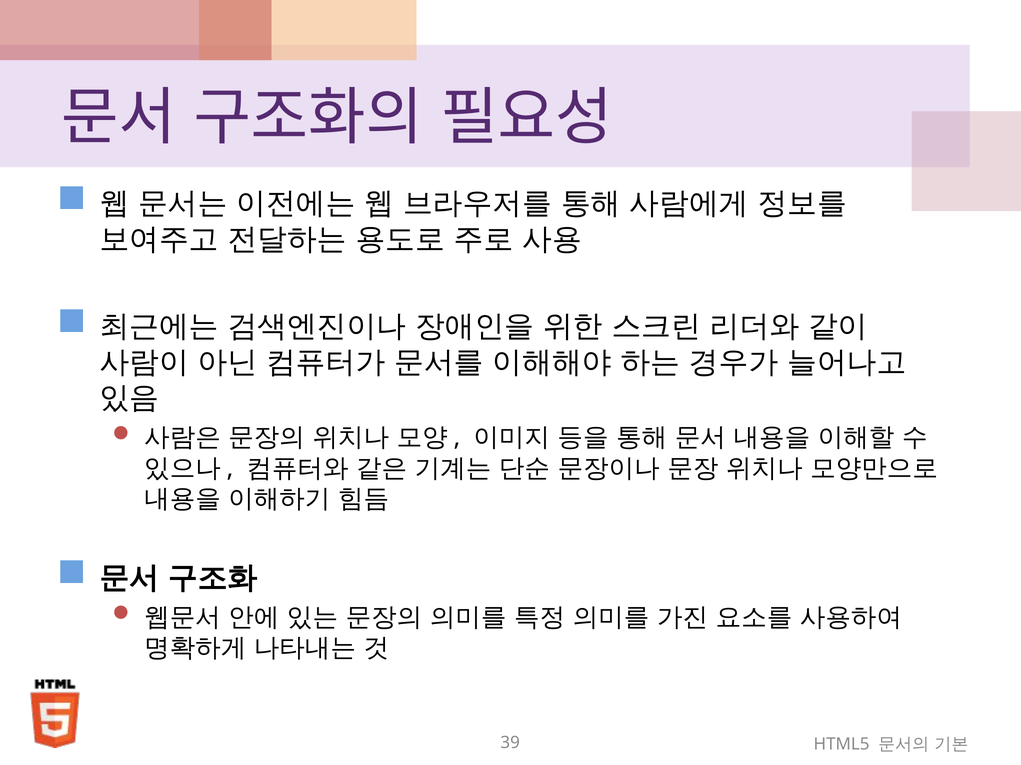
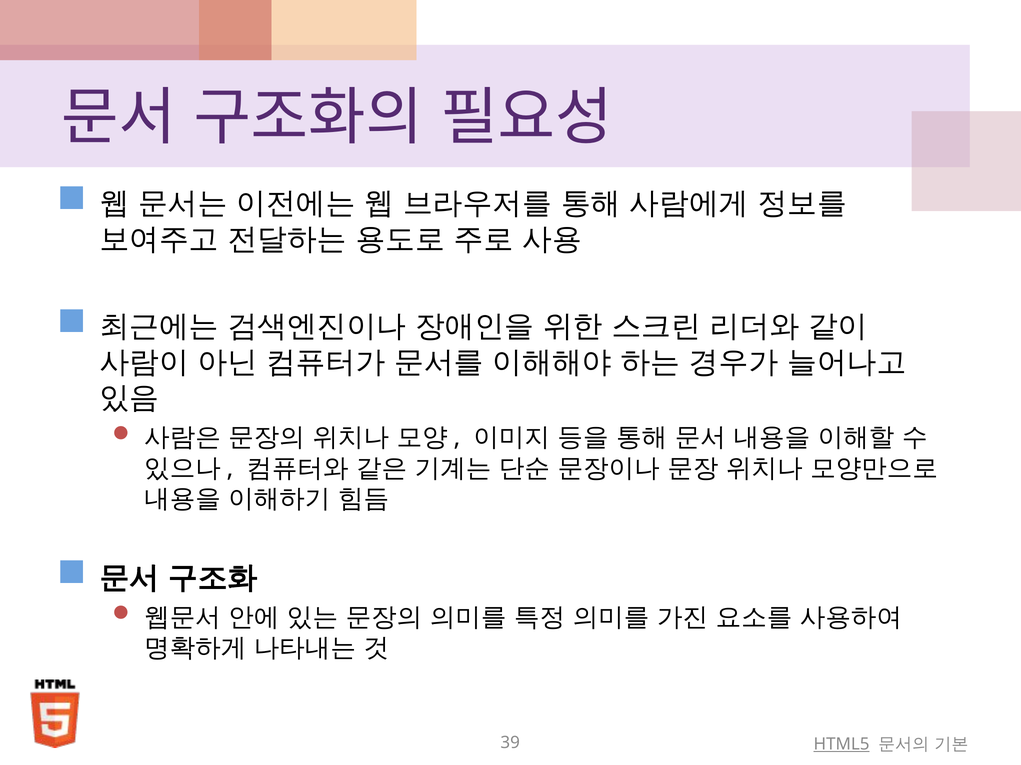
HTML5 underline: none -> present (842, 745)
